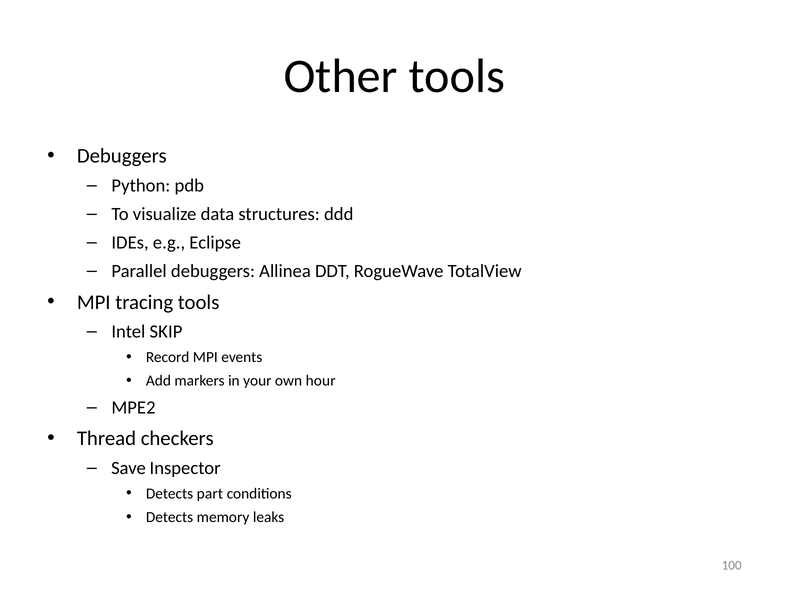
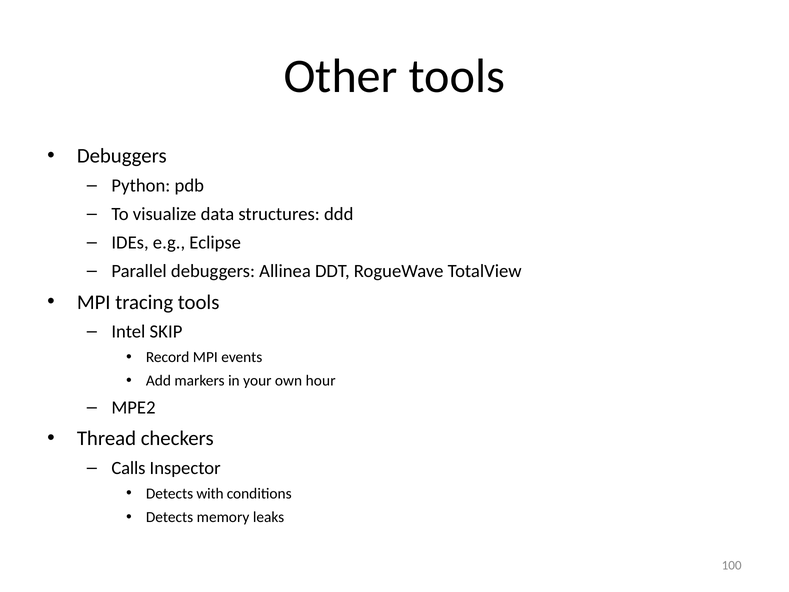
Save: Save -> Calls (128, 468)
part: part -> with (210, 493)
